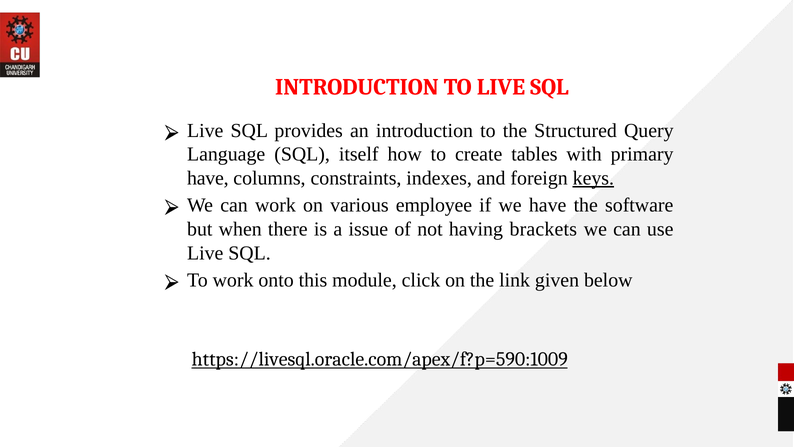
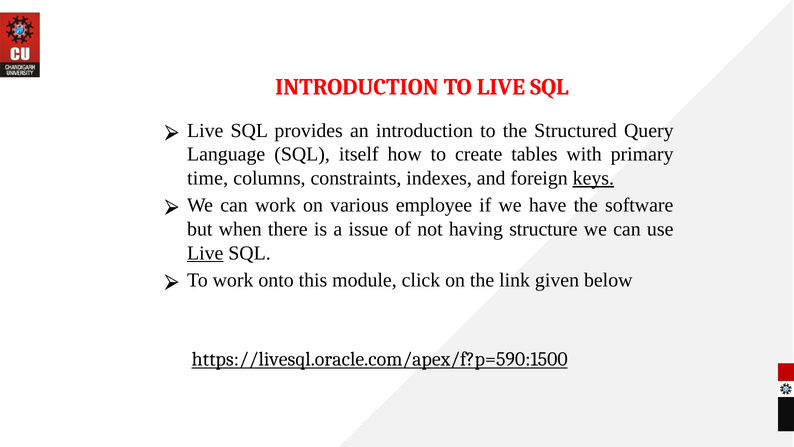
have: have -> time (208, 178)
brackets: brackets -> structure (543, 229)
Live underline: none -> present (205, 253)
https://livesql.oracle.com/apex/f?p=590:1009: https://livesql.oracle.com/apex/f?p=590:1009 -> https://livesql.oracle.com/apex/f?p=590:1500 (380, 359)
